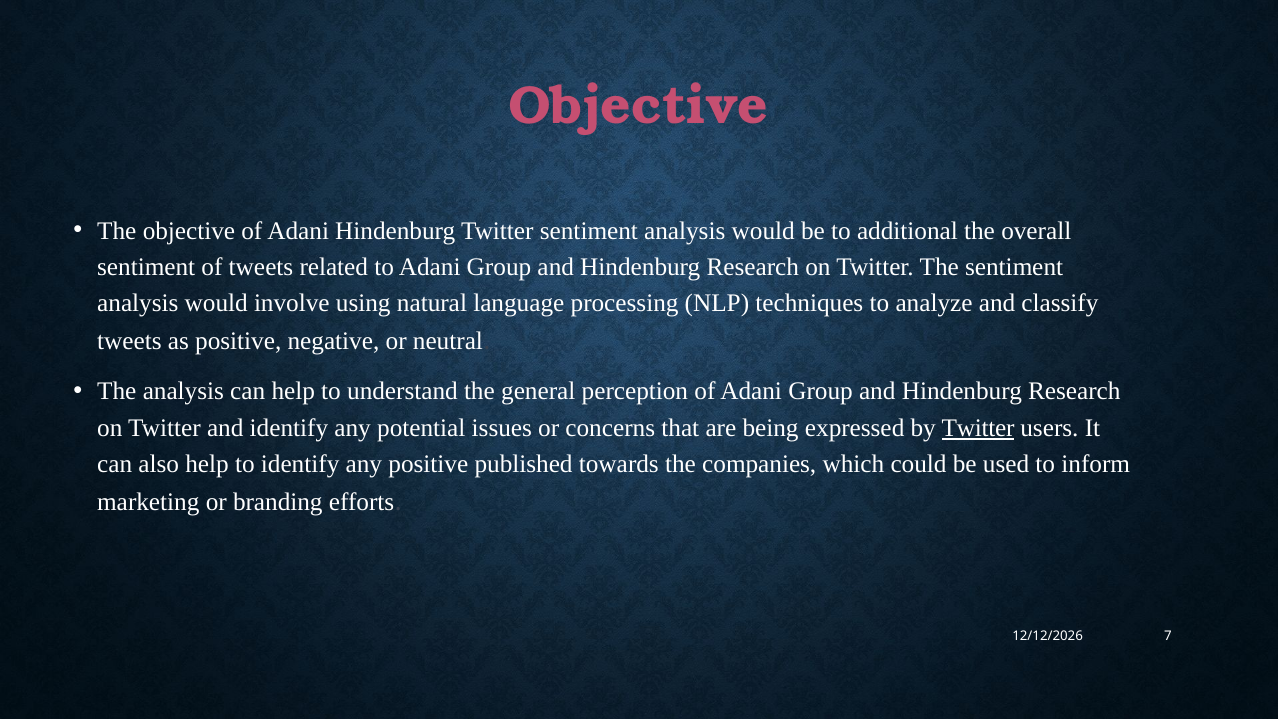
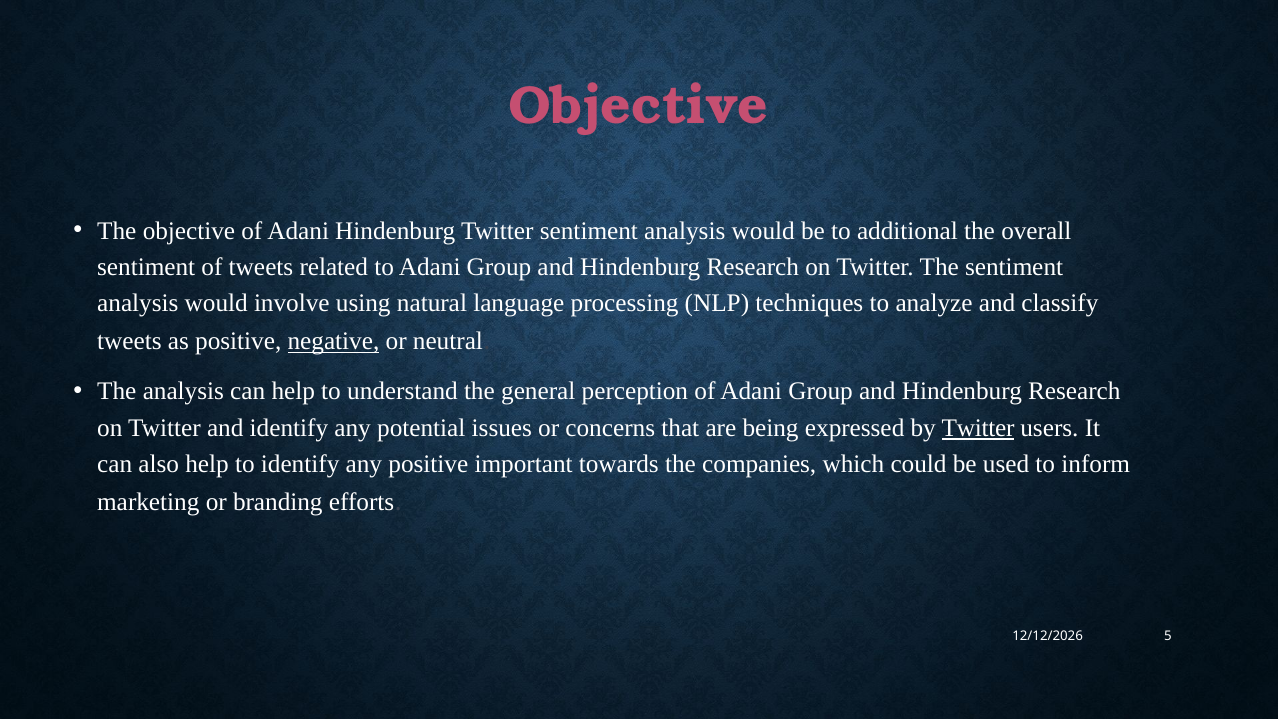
negative underline: none -> present (333, 342)
published: published -> important (524, 464)
7: 7 -> 5 (1168, 636)
